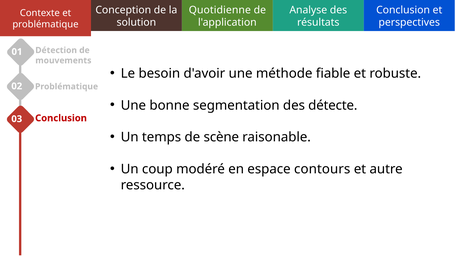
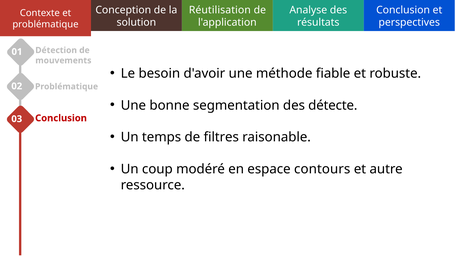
Quotidienne: Quotidienne -> Réutilisation (220, 10)
scène: scène -> filtres (221, 137)
